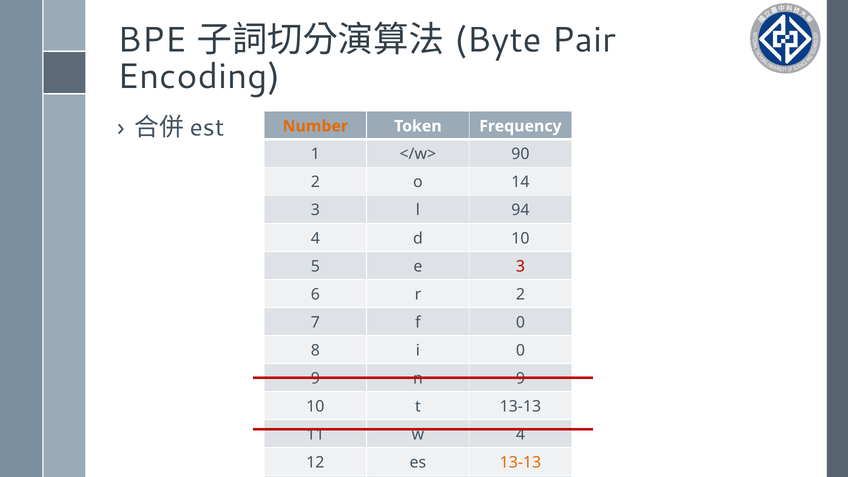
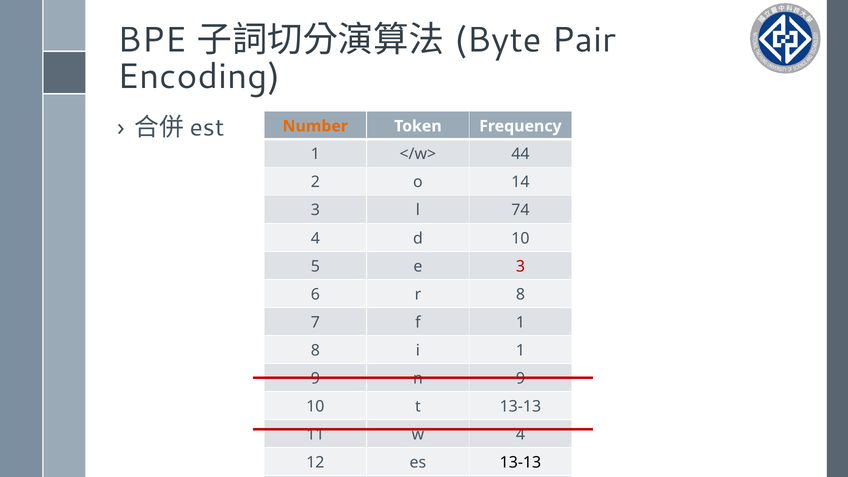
90: 90 -> 44 (520, 154)
94: 94 -> 74 (520, 210)
r 2: 2 -> 8 (520, 294)
f 0: 0 -> 1 (520, 322)
i 0: 0 -> 1 (520, 350)
13-13 colour: orange -> black (520, 462)
